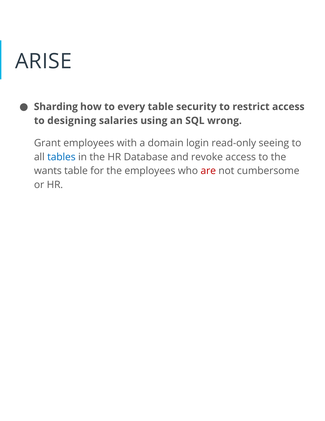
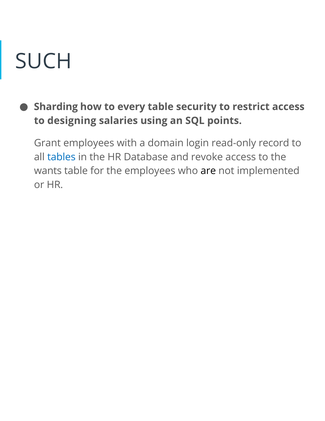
ARISE: ARISE -> SUCH (43, 61)
wrong: wrong -> points (224, 121)
seeing: seeing -> record (274, 143)
are colour: red -> black (208, 171)
cumbersome: cumbersome -> implemented (268, 171)
